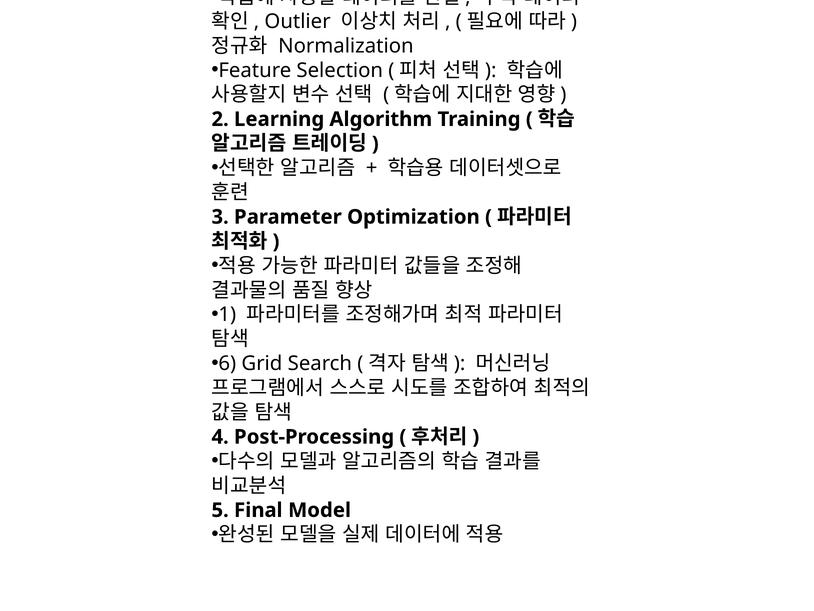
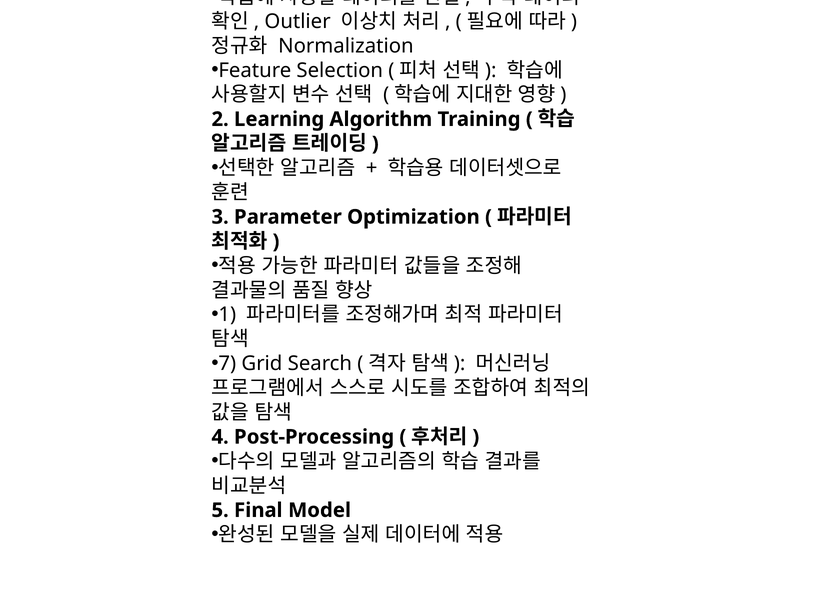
6: 6 -> 7 (227, 363)
